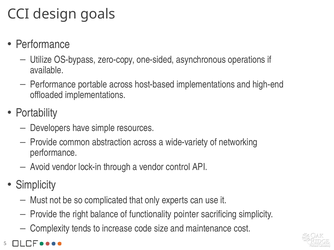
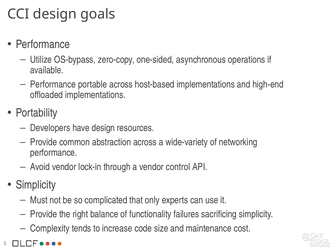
have simple: simple -> design (103, 128)
pointer: pointer -> failures (186, 215)
